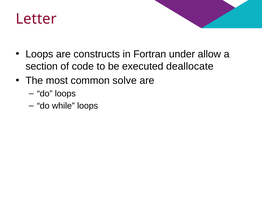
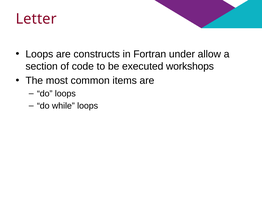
deallocate: deallocate -> workshops (190, 66)
solve: solve -> items (125, 80)
